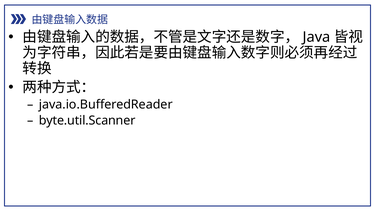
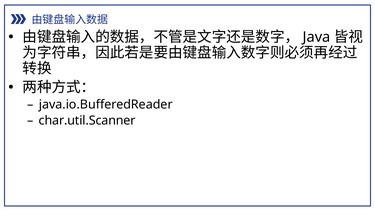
byte.util.Scanner: byte.util.Scanner -> char.util.Scanner (87, 120)
